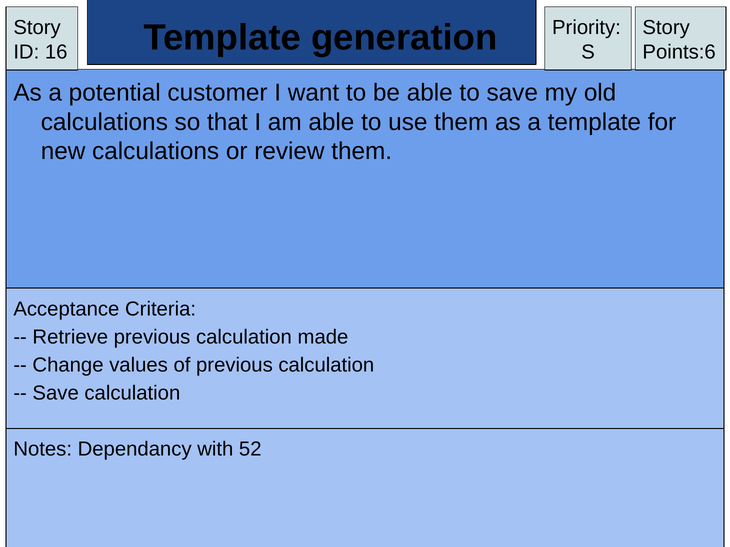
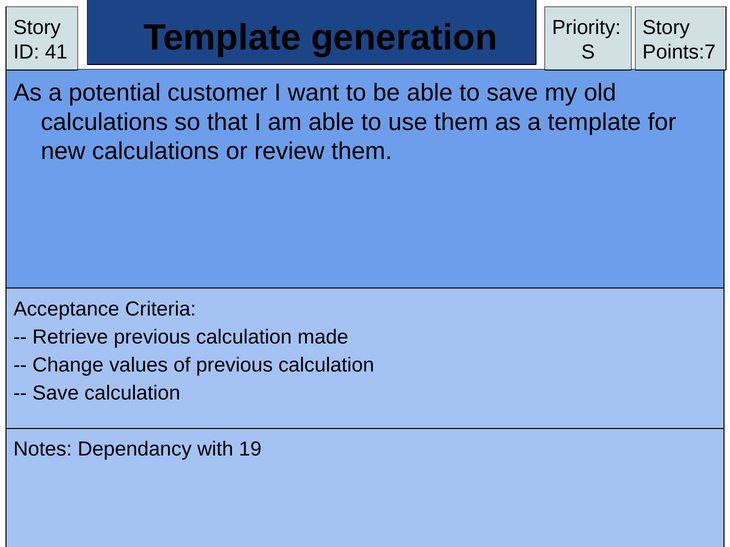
16: 16 -> 41 (56, 52)
Points:6: Points:6 -> Points:7 (679, 52)
52: 52 -> 19 (250, 450)
